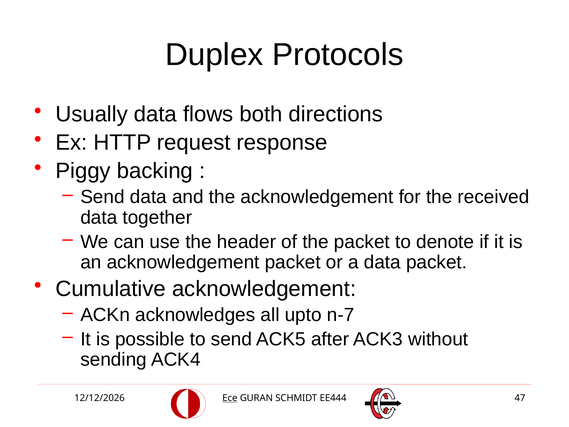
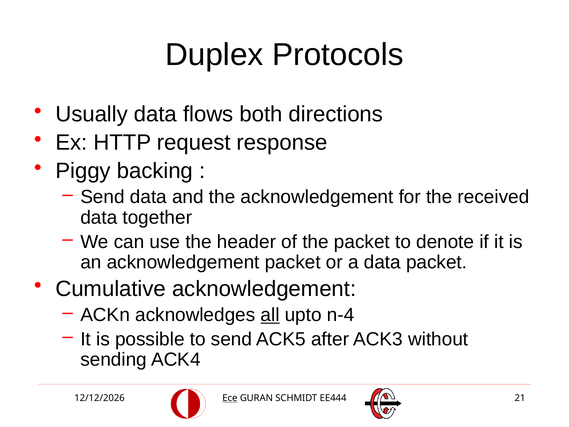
all underline: none -> present (270, 315)
n-7: n-7 -> n-4 (341, 315)
47: 47 -> 21 (520, 398)
